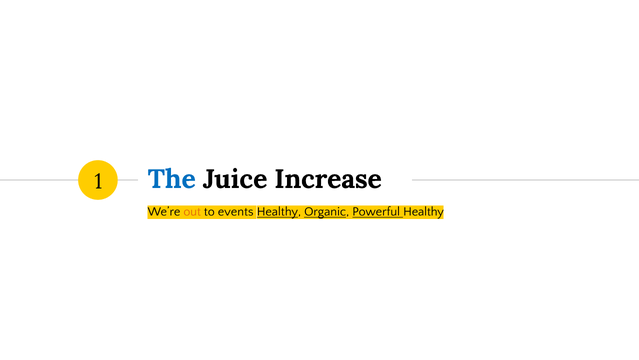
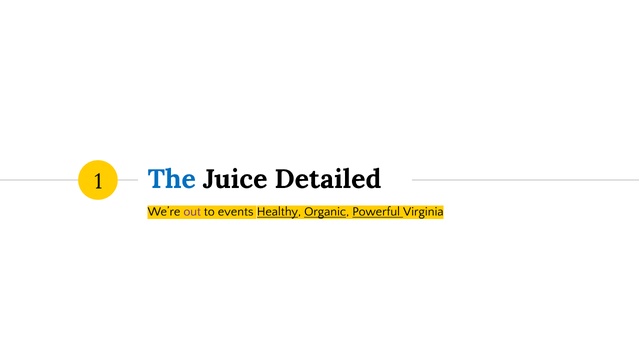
Increase: Increase -> Detailed (328, 179)
out colour: orange -> purple (192, 211)
Powerful Healthy: Healthy -> Virginia (423, 211)
